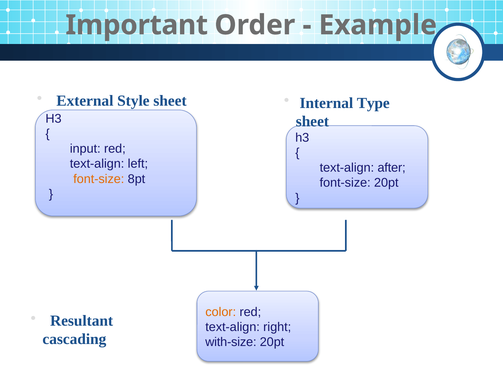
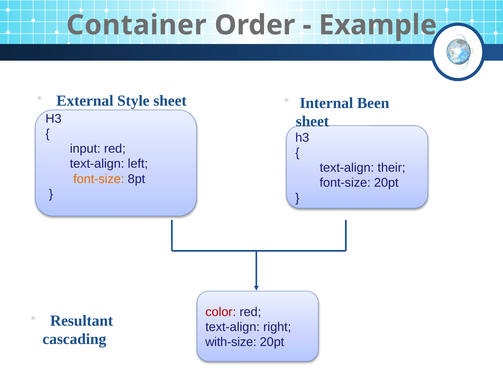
Important: Important -> Container (136, 25)
Type: Type -> Been (373, 103)
after: after -> their (391, 168)
color colour: orange -> red (221, 312)
